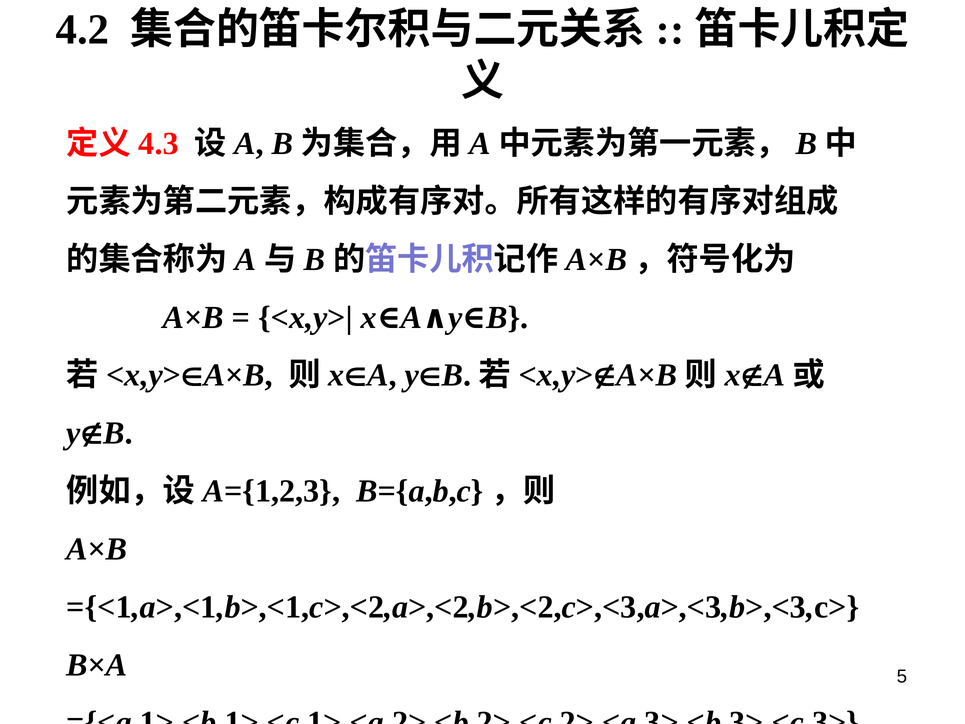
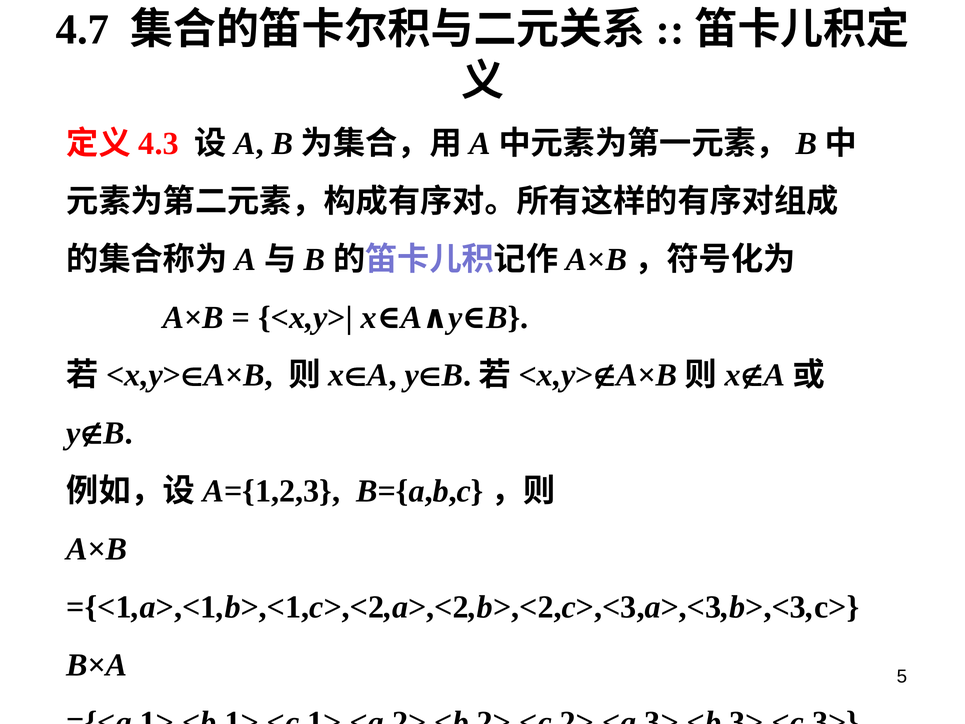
4.2: 4.2 -> 4.7 (82, 29)
